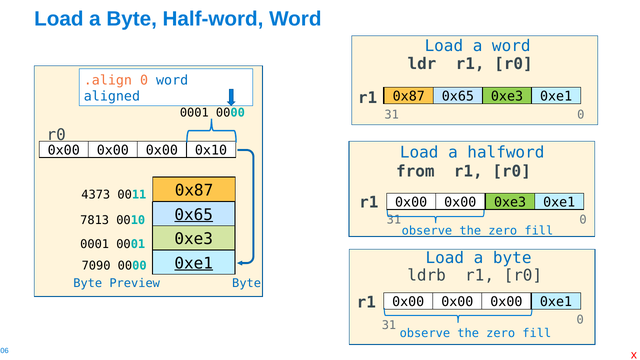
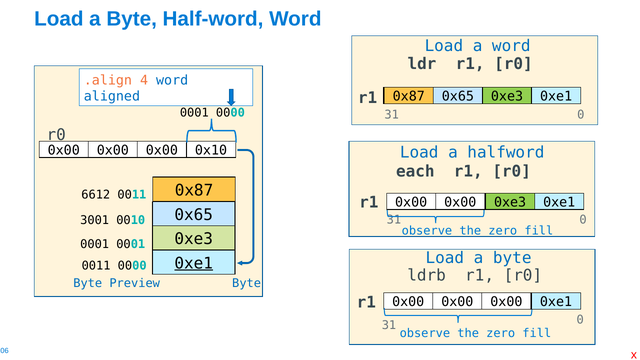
.align 0: 0 -> 4 (144, 80)
from: from -> each (415, 171)
4373: 4373 -> 6612 (96, 195)
0x65 underline: present -> none (194, 215)
7813: 7813 -> 3001 (95, 220)
7090: 7090 -> 0011 (96, 266)
